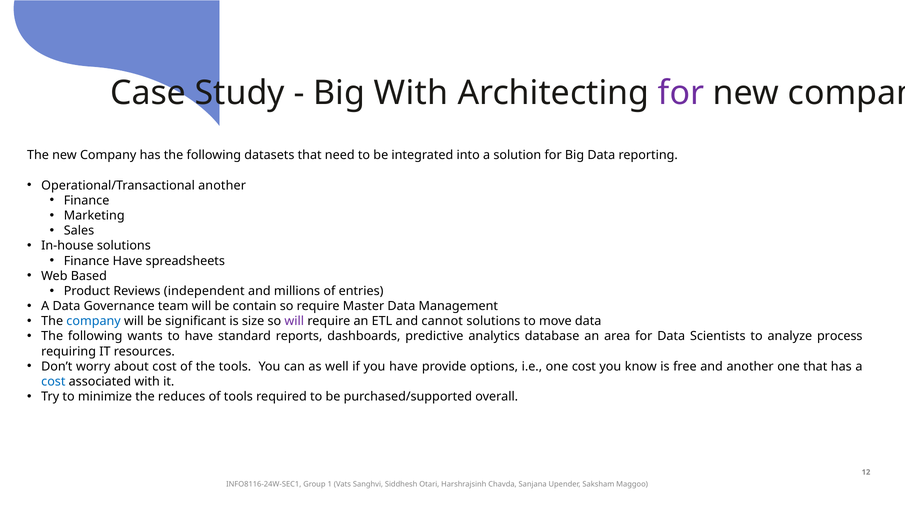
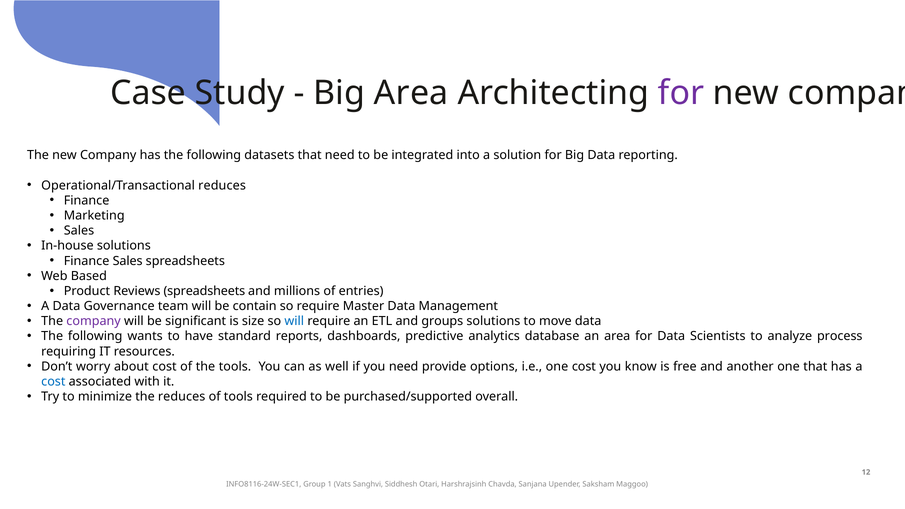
Big With: With -> Area (411, 93)
Operational/Transactional another: another -> reduces (222, 185)
Finance Have: Have -> Sales (128, 261)
Reviews independent: independent -> spreadsheets (204, 291)
company colour: blue -> purple (94, 321)
will colour: purple -> blue (294, 321)
cannot: cannot -> groups (442, 321)
you have: have -> need (404, 367)
